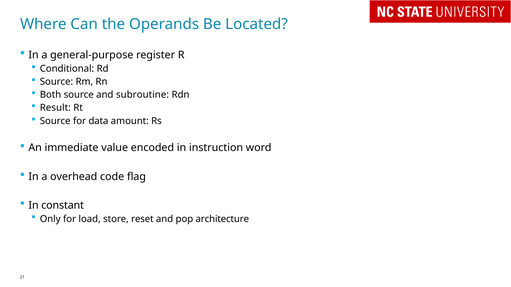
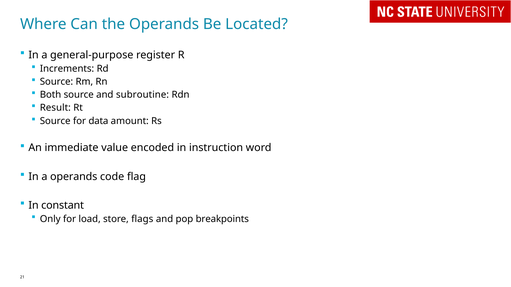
Conditional: Conditional -> Increments (67, 69)
a overhead: overhead -> operands (74, 177)
reset: reset -> flags (142, 219)
architecture: architecture -> breakpoints (222, 219)
